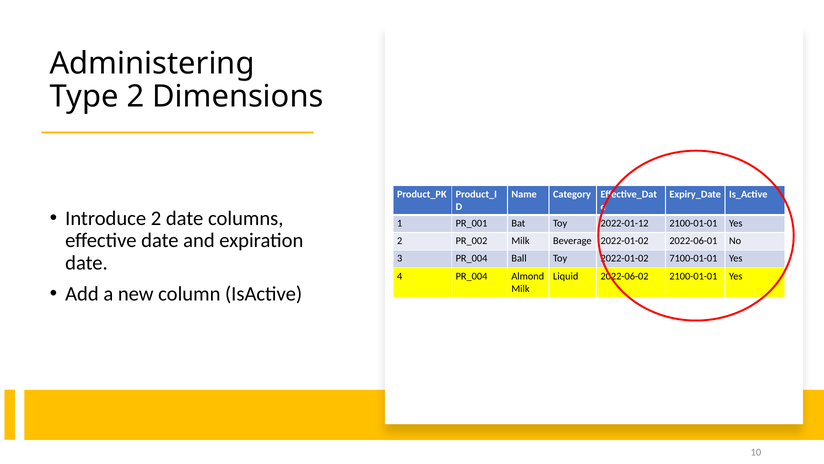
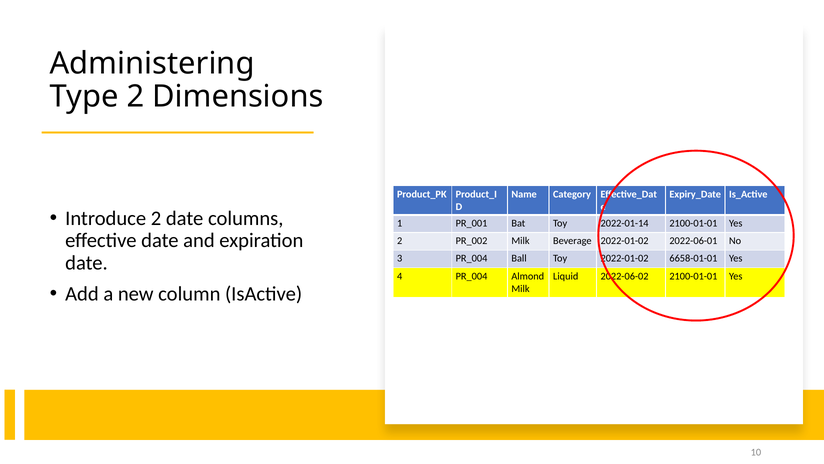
2022-01-12: 2022-01-12 -> 2022-01-14 (625, 223)
7100-01-01: 7100-01-01 -> 6658-01-01 (693, 258)
